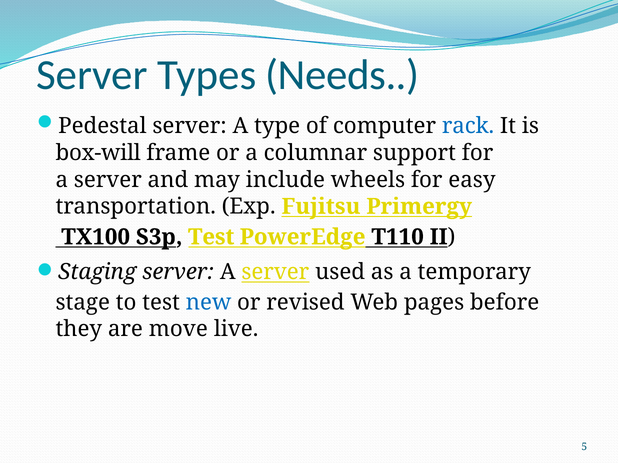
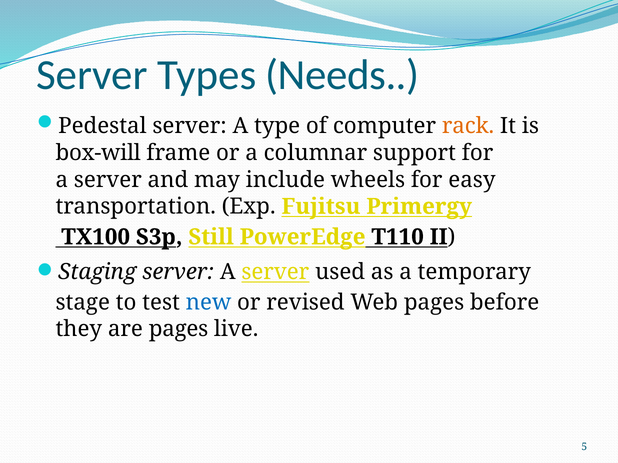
rack colour: blue -> orange (468, 126)
S3p Test: Test -> Still (211, 237)
are move: move -> pages (179, 329)
